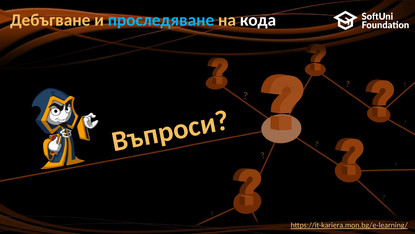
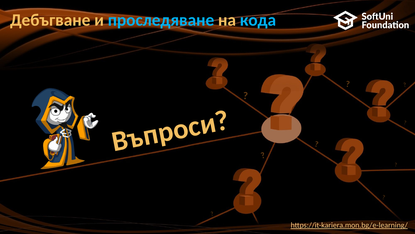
кода colour: white -> light blue (258, 20)
